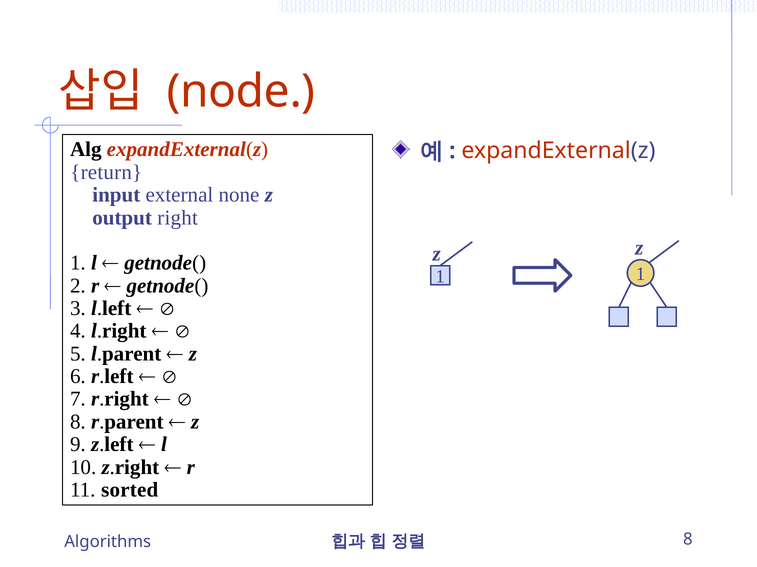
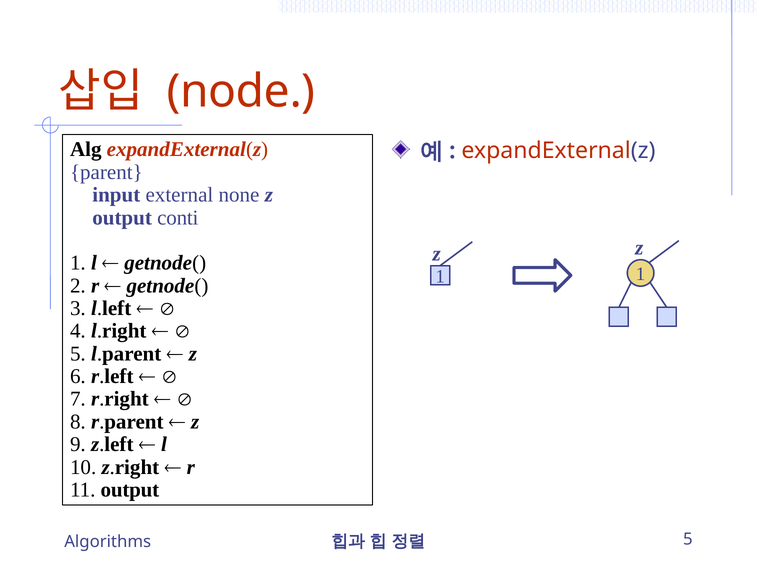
return: return -> parent (106, 172)
right: right -> conti (178, 218)
11 sorted: sorted -> output (130, 490)
8: 8 -> 5 (688, 540)
